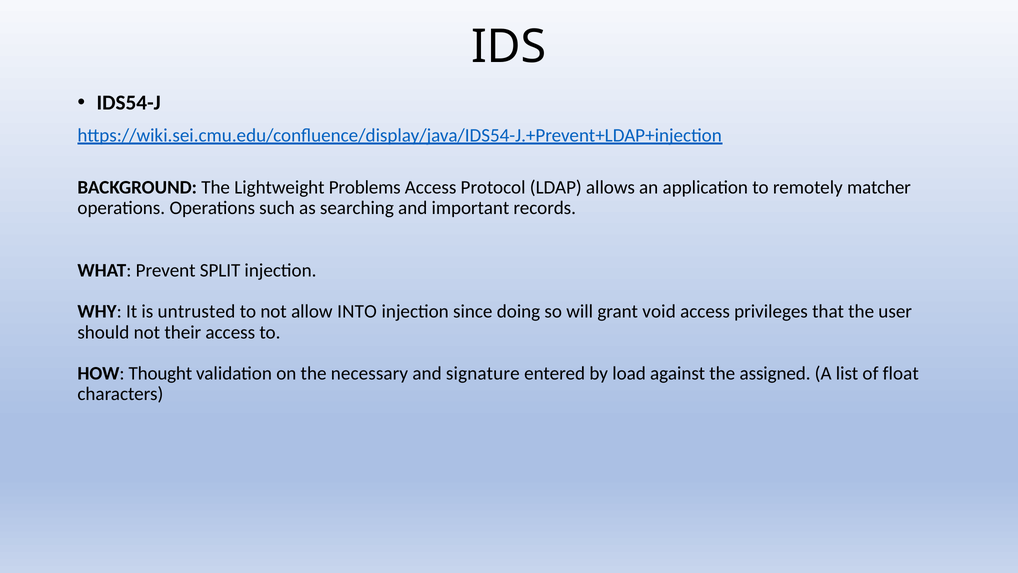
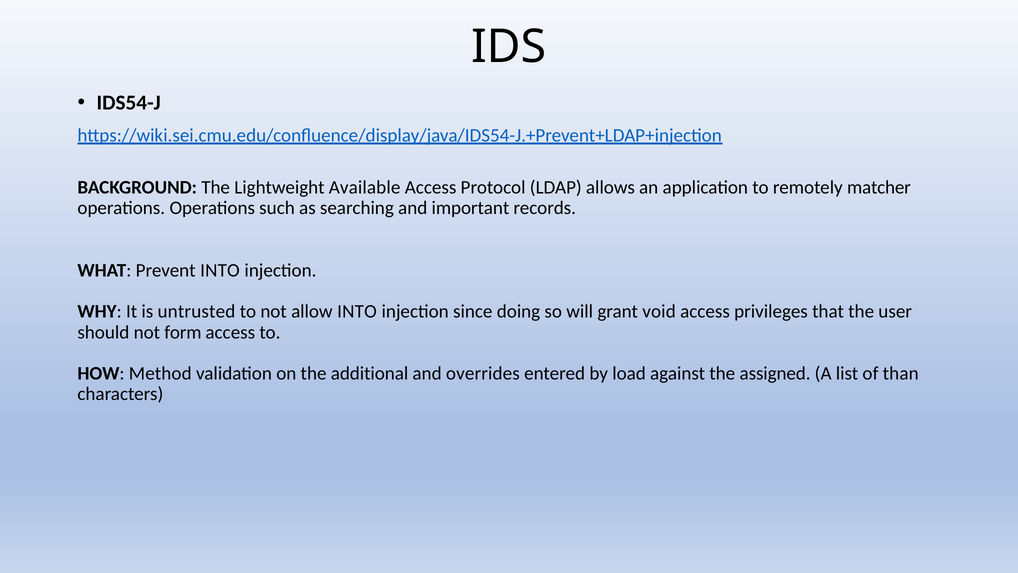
Problems: Problems -> Available (365, 187)
Prevent SPLIT: SPLIT -> INTO (220, 270)
their: their -> form (183, 332)
Thought: Thought -> Method (160, 373)
necessary: necessary -> additional (370, 373)
signature: signature -> overrides (483, 373)
float: float -> than (901, 373)
